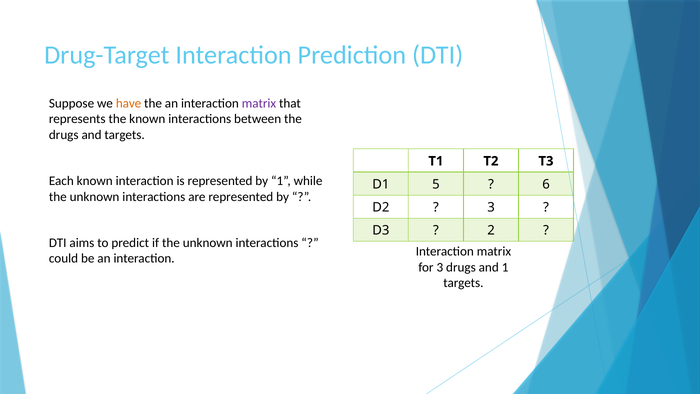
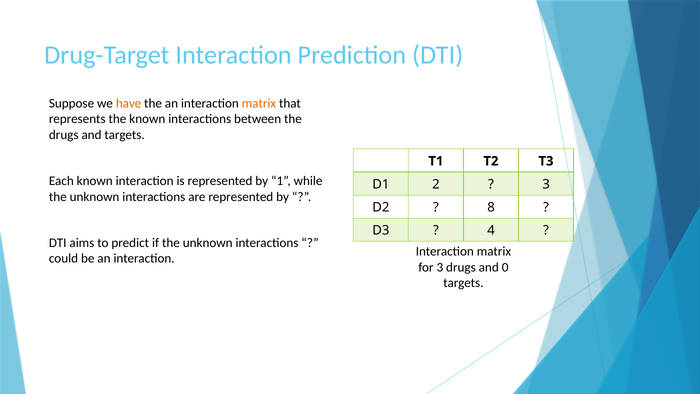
matrix colour: purple -> orange (259, 103)
5: 5 -> 2 (436, 184)
6: 6 -> 3 (546, 184)
3: 3 -> 8 (491, 207)
2: 2 -> 4 (491, 230)
and 1: 1 -> 0 (505, 267)
